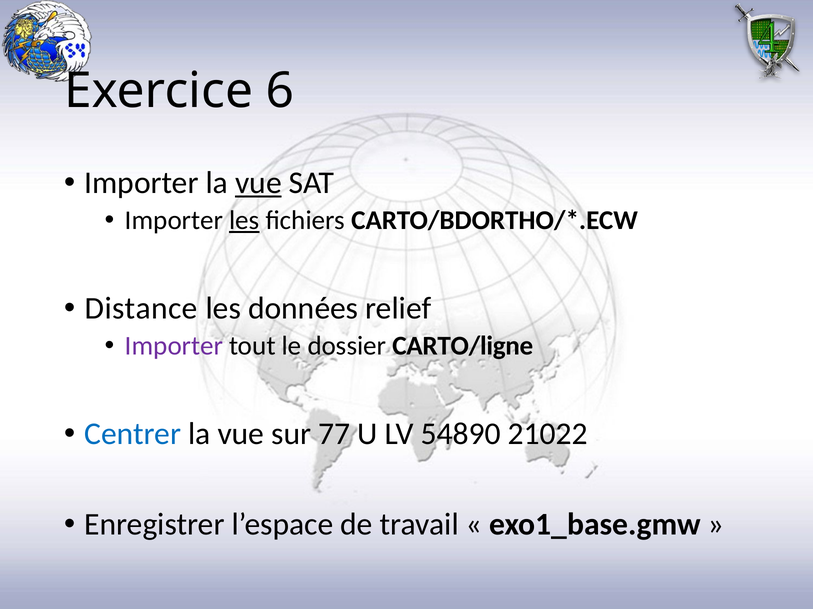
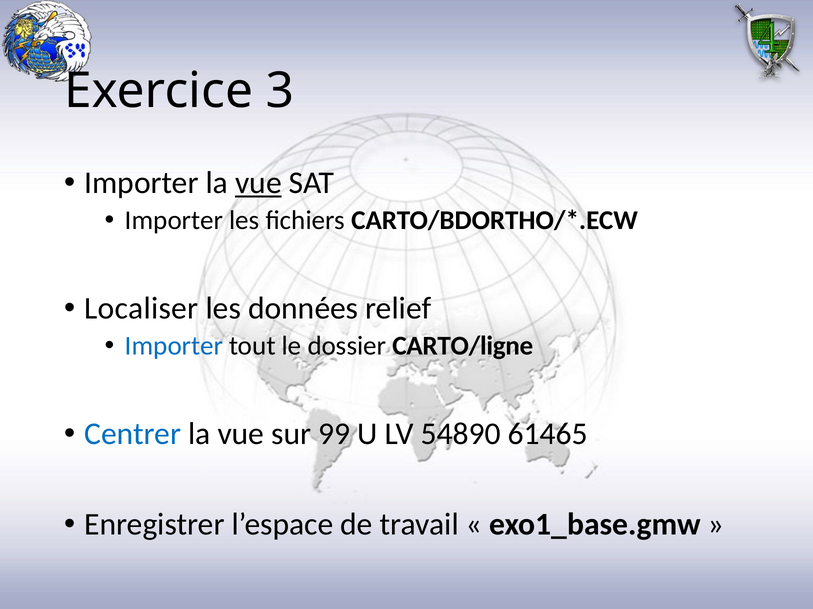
6: 6 -> 3 (280, 91)
les underline: present -> none (244, 221)
Distance: Distance -> Localiser (141, 309)
Importer colour: purple -> blue (174, 346)
77: 77 -> 99 (334, 434)
21022: 21022 -> 61465 (548, 434)
